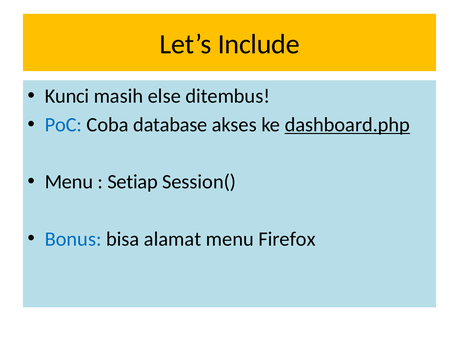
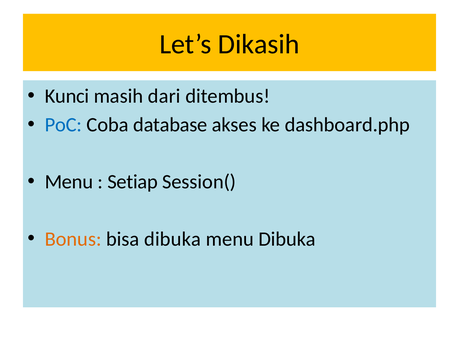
Include: Include -> Dikasih (259, 44)
else: else -> dari (164, 96)
dashboard.php underline: present -> none (347, 125)
Bonus colour: blue -> orange (73, 239)
bisa alamat: alamat -> dibuka (173, 239)
menu Firefox: Firefox -> Dibuka (287, 239)
